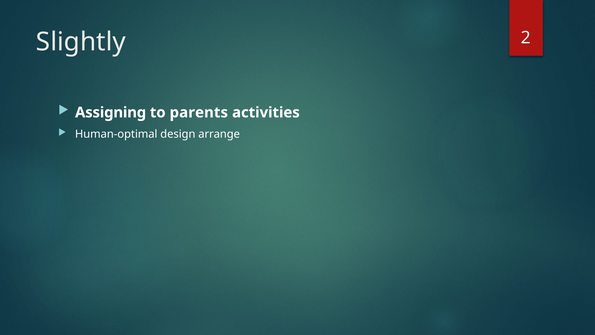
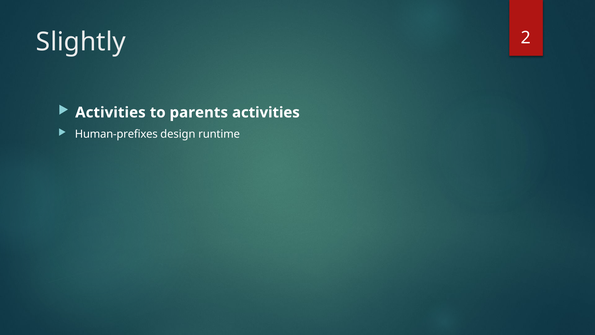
Assigning: Assigning -> Activities (110, 112)
Human-optimal: Human-optimal -> Human-prefixes (116, 134)
arrange: arrange -> runtime (219, 134)
